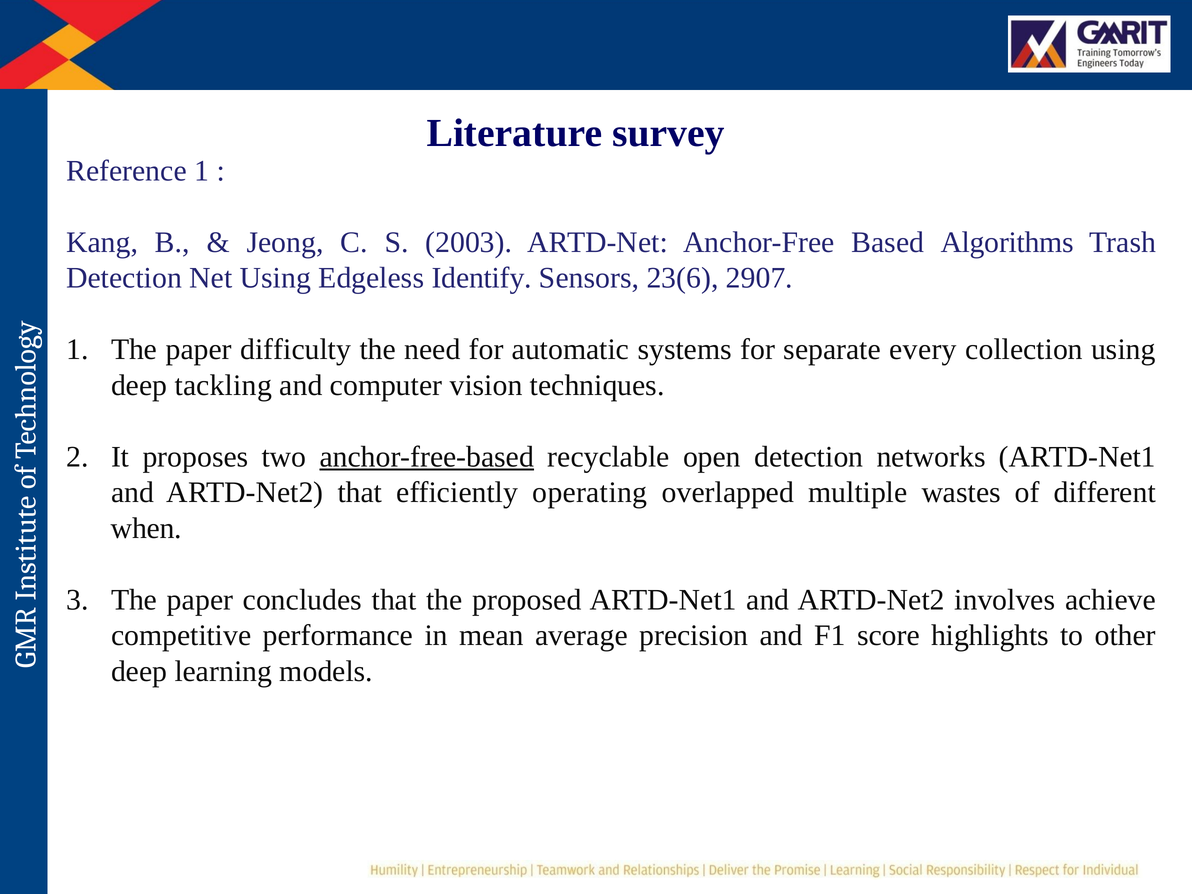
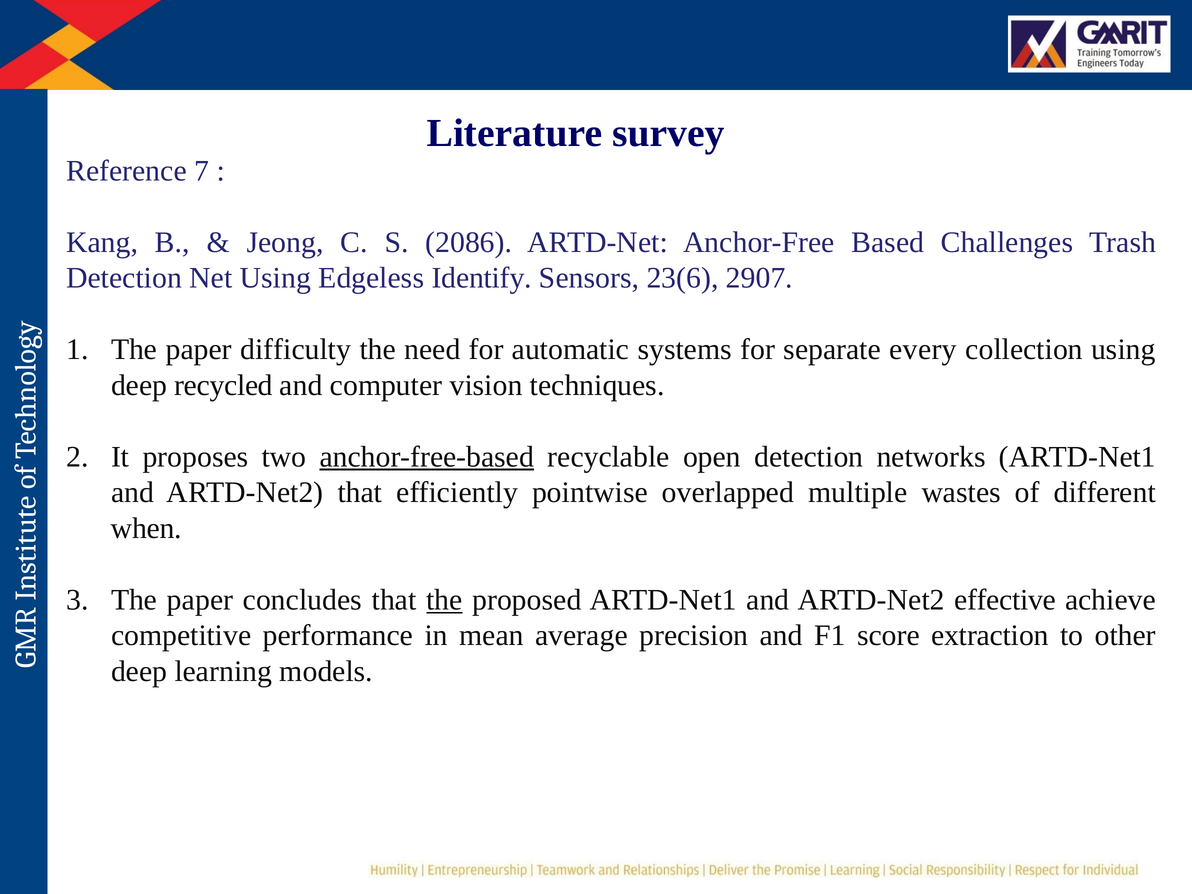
Reference 1: 1 -> 7 (202, 171)
2003: 2003 -> 2086 (469, 242)
Algorithms: Algorithms -> Challenges (1007, 242)
tackling: tackling -> recycled (223, 385)
operating: operating -> pointwise (590, 493)
the underline: none -> present (444, 600)
involves: involves -> effective (1005, 600)
highlights: highlights -> extraction (990, 636)
